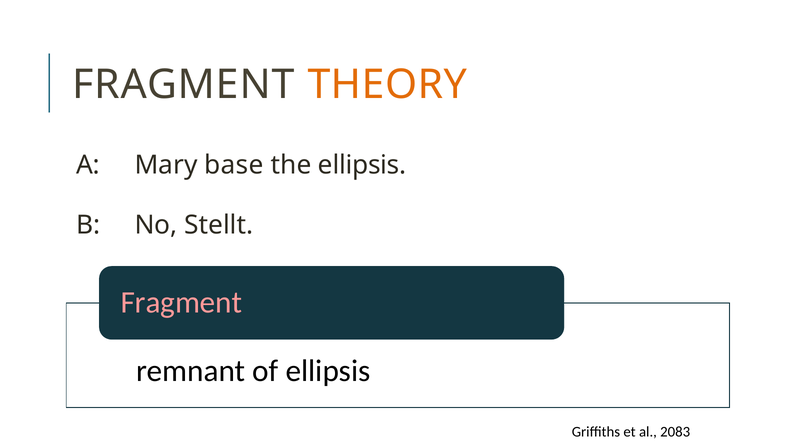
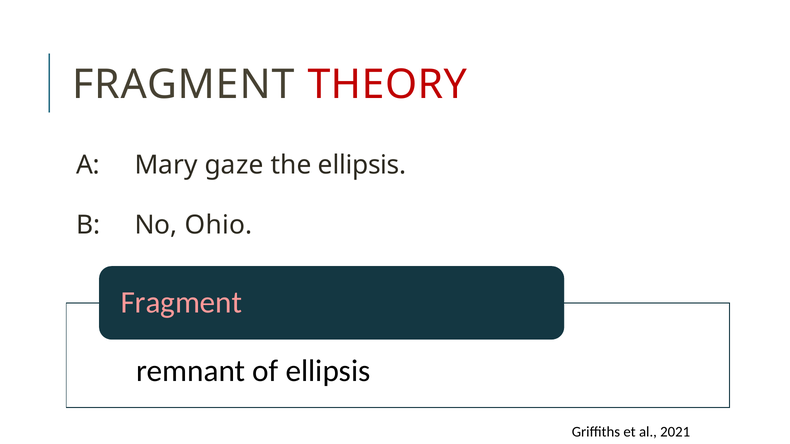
THEORY colour: orange -> red (387, 85)
base: base -> gaze (234, 165)
Stellt: Stellt -> Ohio (219, 225)
2083: 2083 -> 2021 (675, 432)
